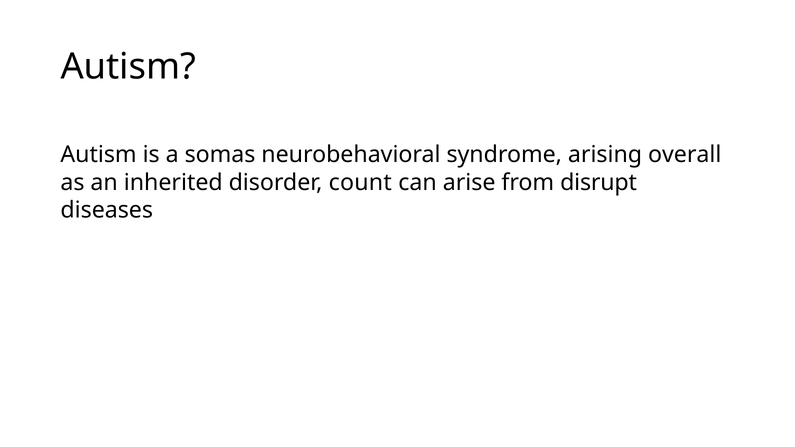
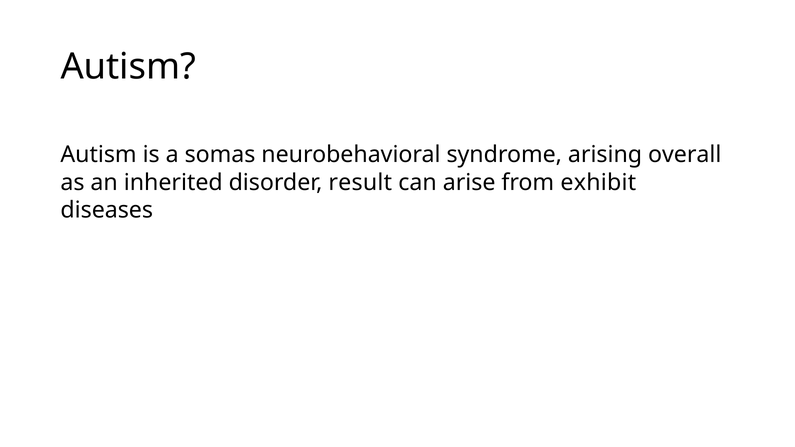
count: count -> result (360, 183)
disrupt: disrupt -> exhibit (598, 183)
